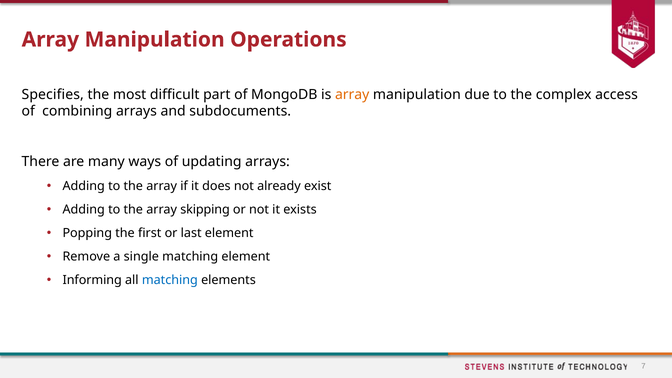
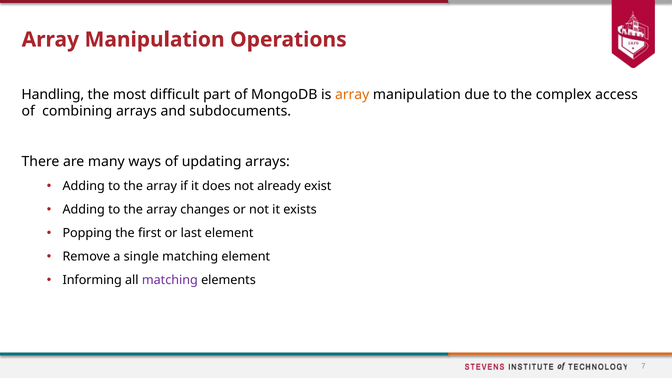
Specifies: Specifies -> Handling (53, 95)
skipping: skipping -> changes (205, 210)
matching colour: blue -> purple (170, 280)
